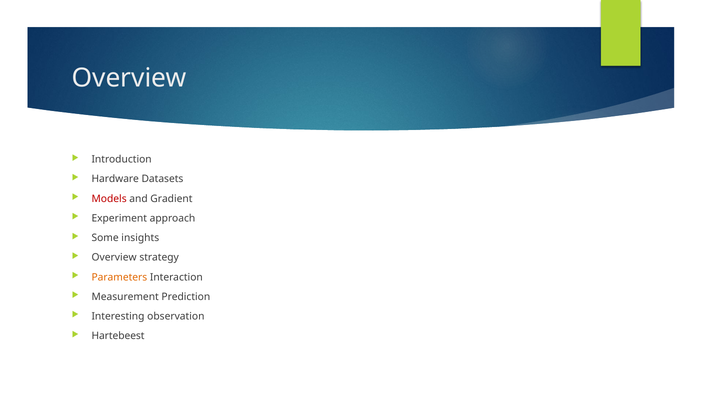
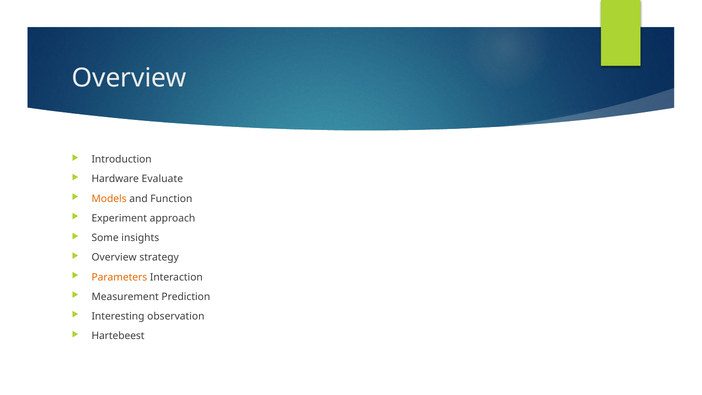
Datasets: Datasets -> Evaluate (162, 179)
Models colour: red -> orange (109, 199)
Gradient: Gradient -> Function (171, 199)
